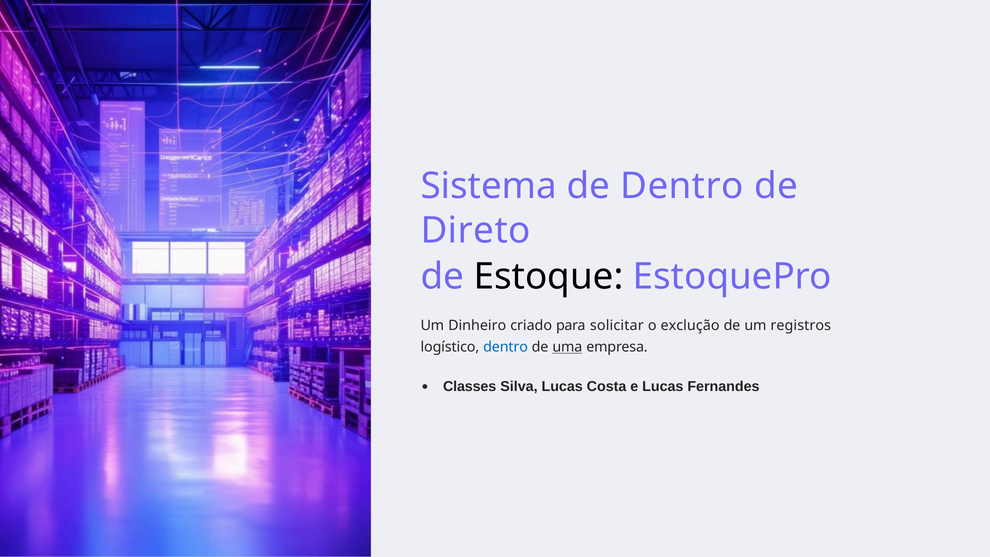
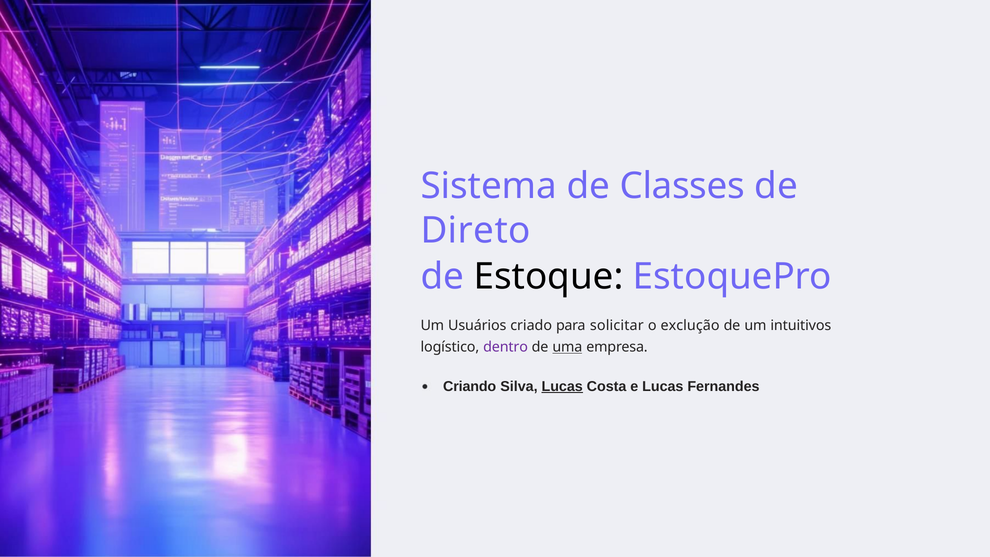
de Dentro: Dentro -> Classes (682, 187)
Dinheiro: Dinheiro -> Usuários (477, 326)
registros: registros -> intuitivos (801, 326)
dentro colour: blue -> purple (506, 348)
Classes: Classes -> Criando (470, 387)
Lucas underline: none -> present (562, 387)
